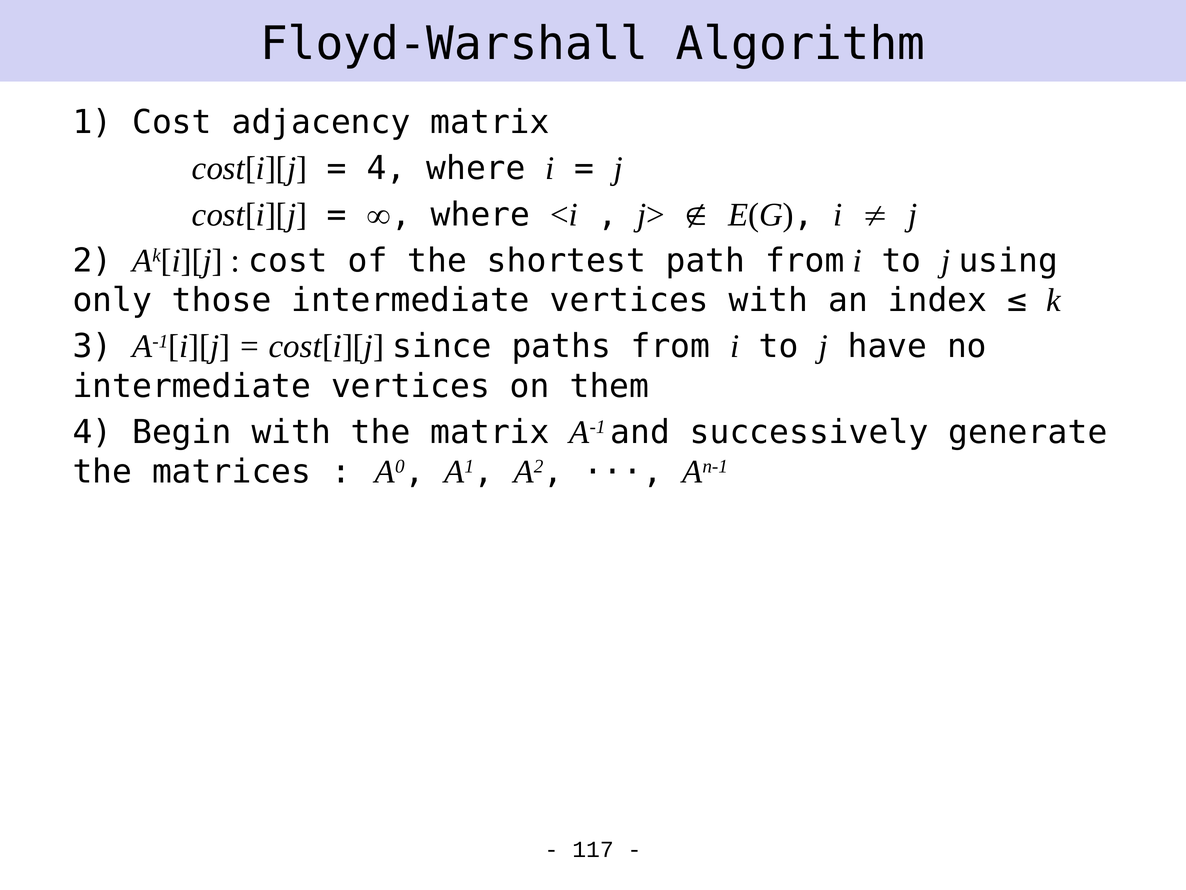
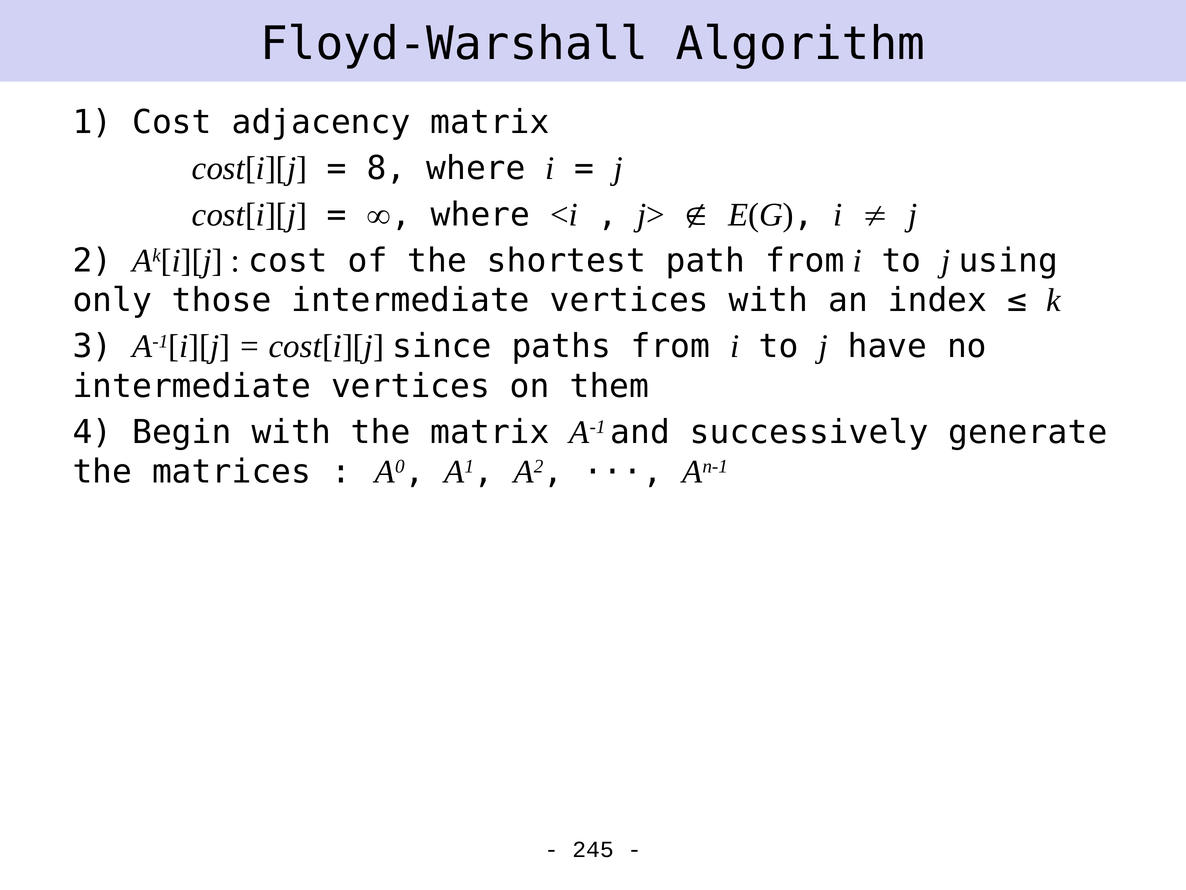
4: 4 -> 8 (386, 168)
117: 117 -> 245 (593, 849)
